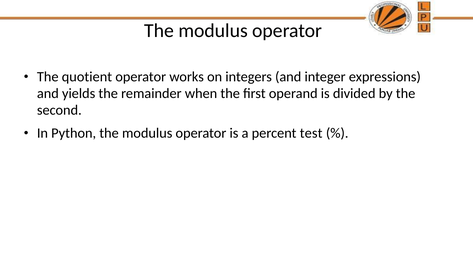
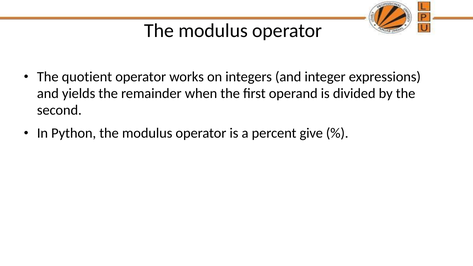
test: test -> give (311, 133)
